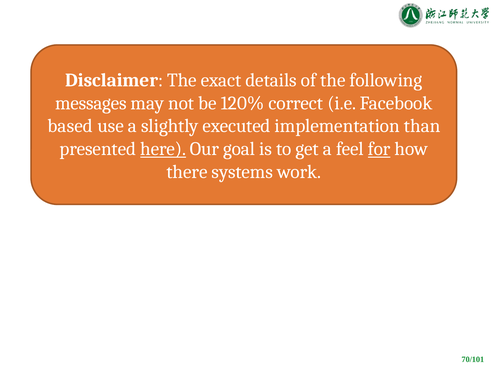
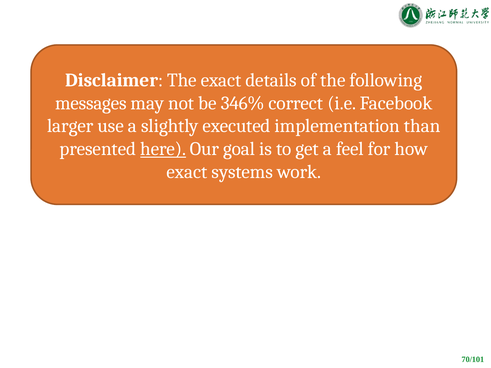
120%: 120% -> 346% (243, 103)
based: based -> larger (70, 126)
for underline: present -> none (379, 149)
there: there -> exact (187, 172)
